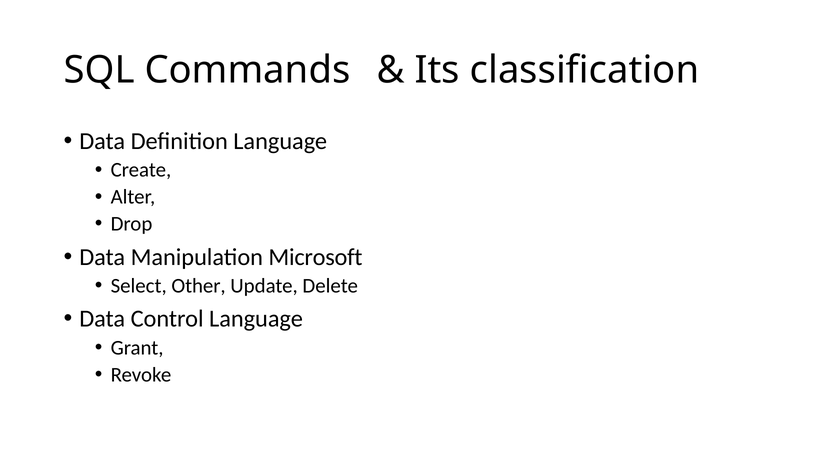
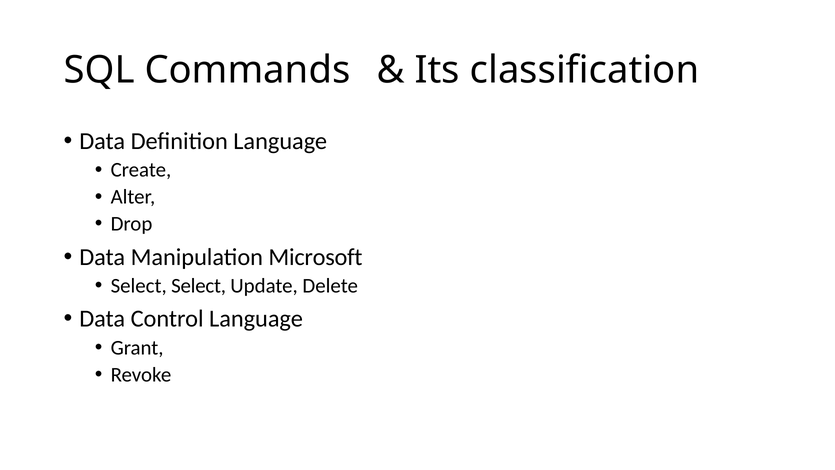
Select Other: Other -> Select (199, 286)
